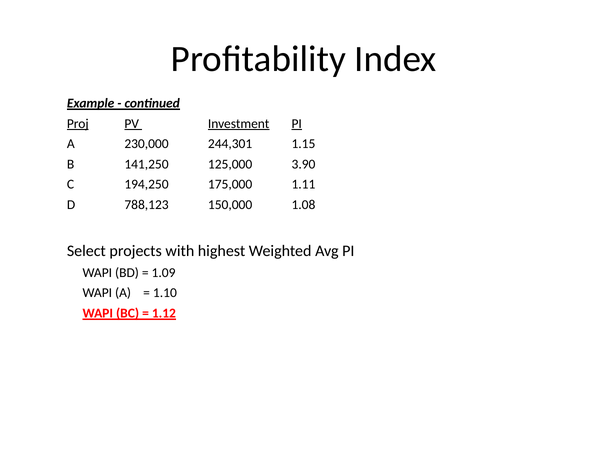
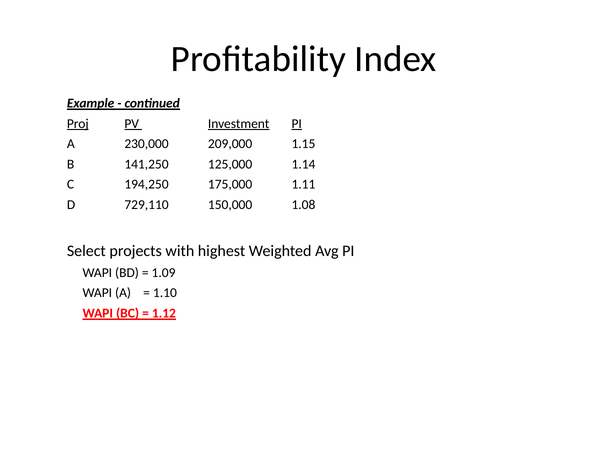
244,301: 244,301 -> 209,000 (230, 144)
3.90: 3.90 -> 1.14 (303, 164)
788,123: 788,123 -> 729,110 (147, 205)
